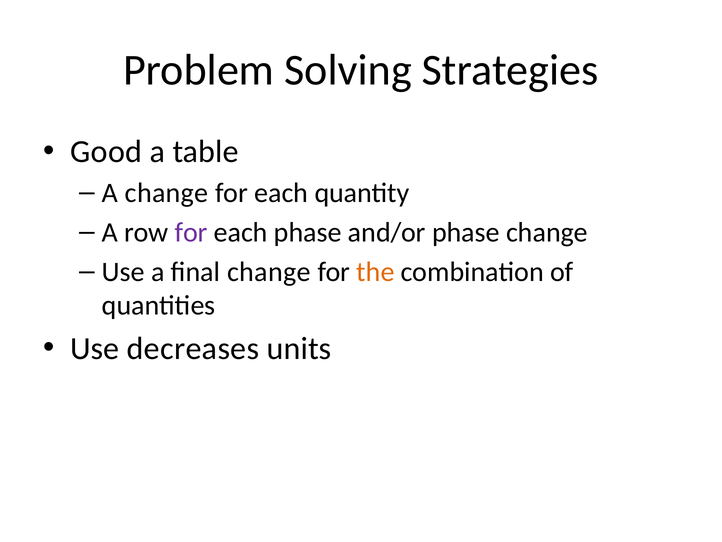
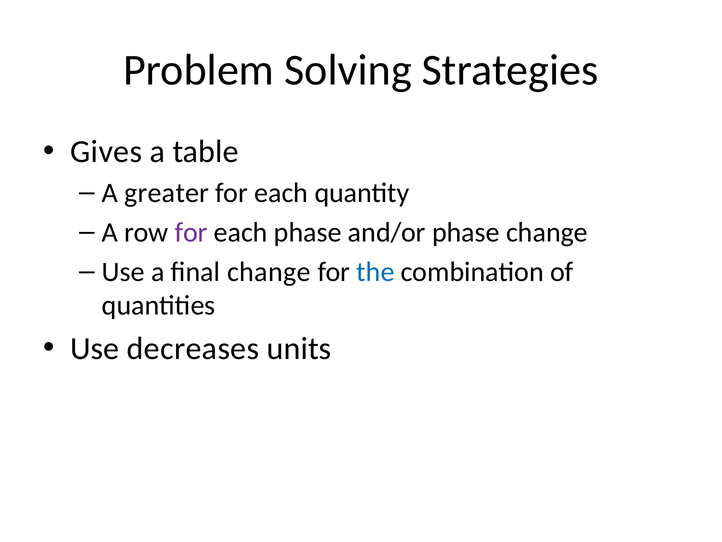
Good: Good -> Gives (106, 151)
A change: change -> greater (167, 193)
the colour: orange -> blue (375, 272)
